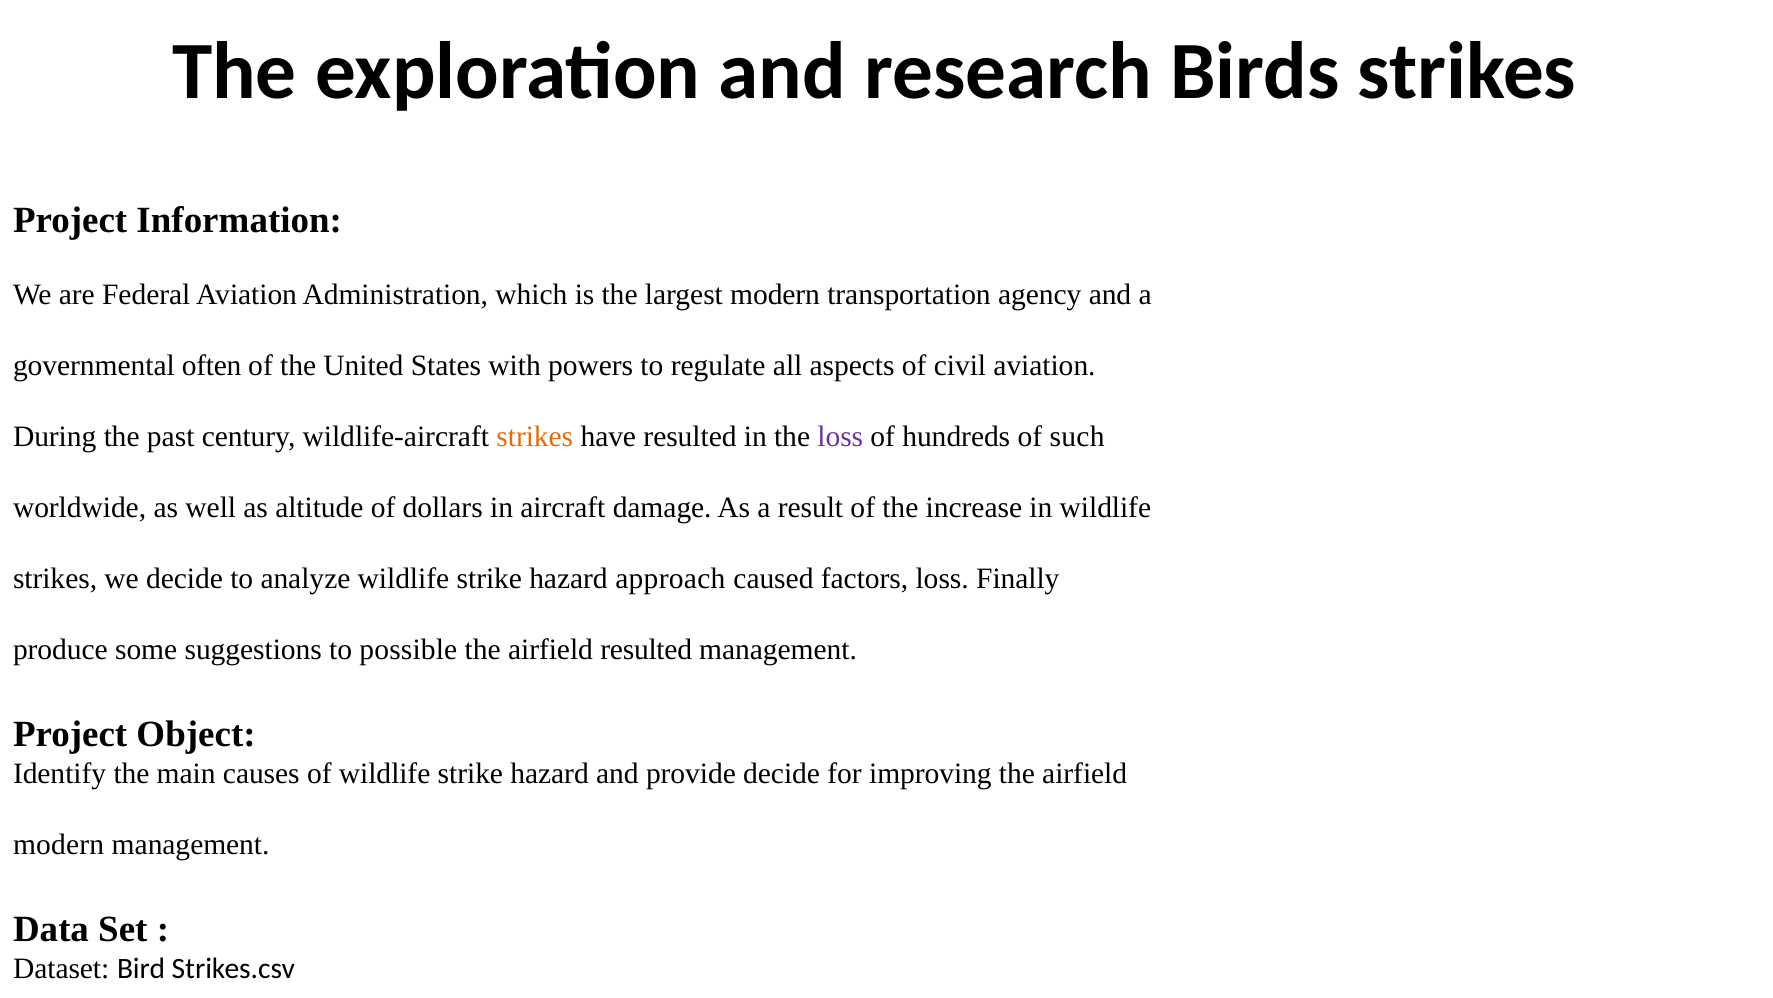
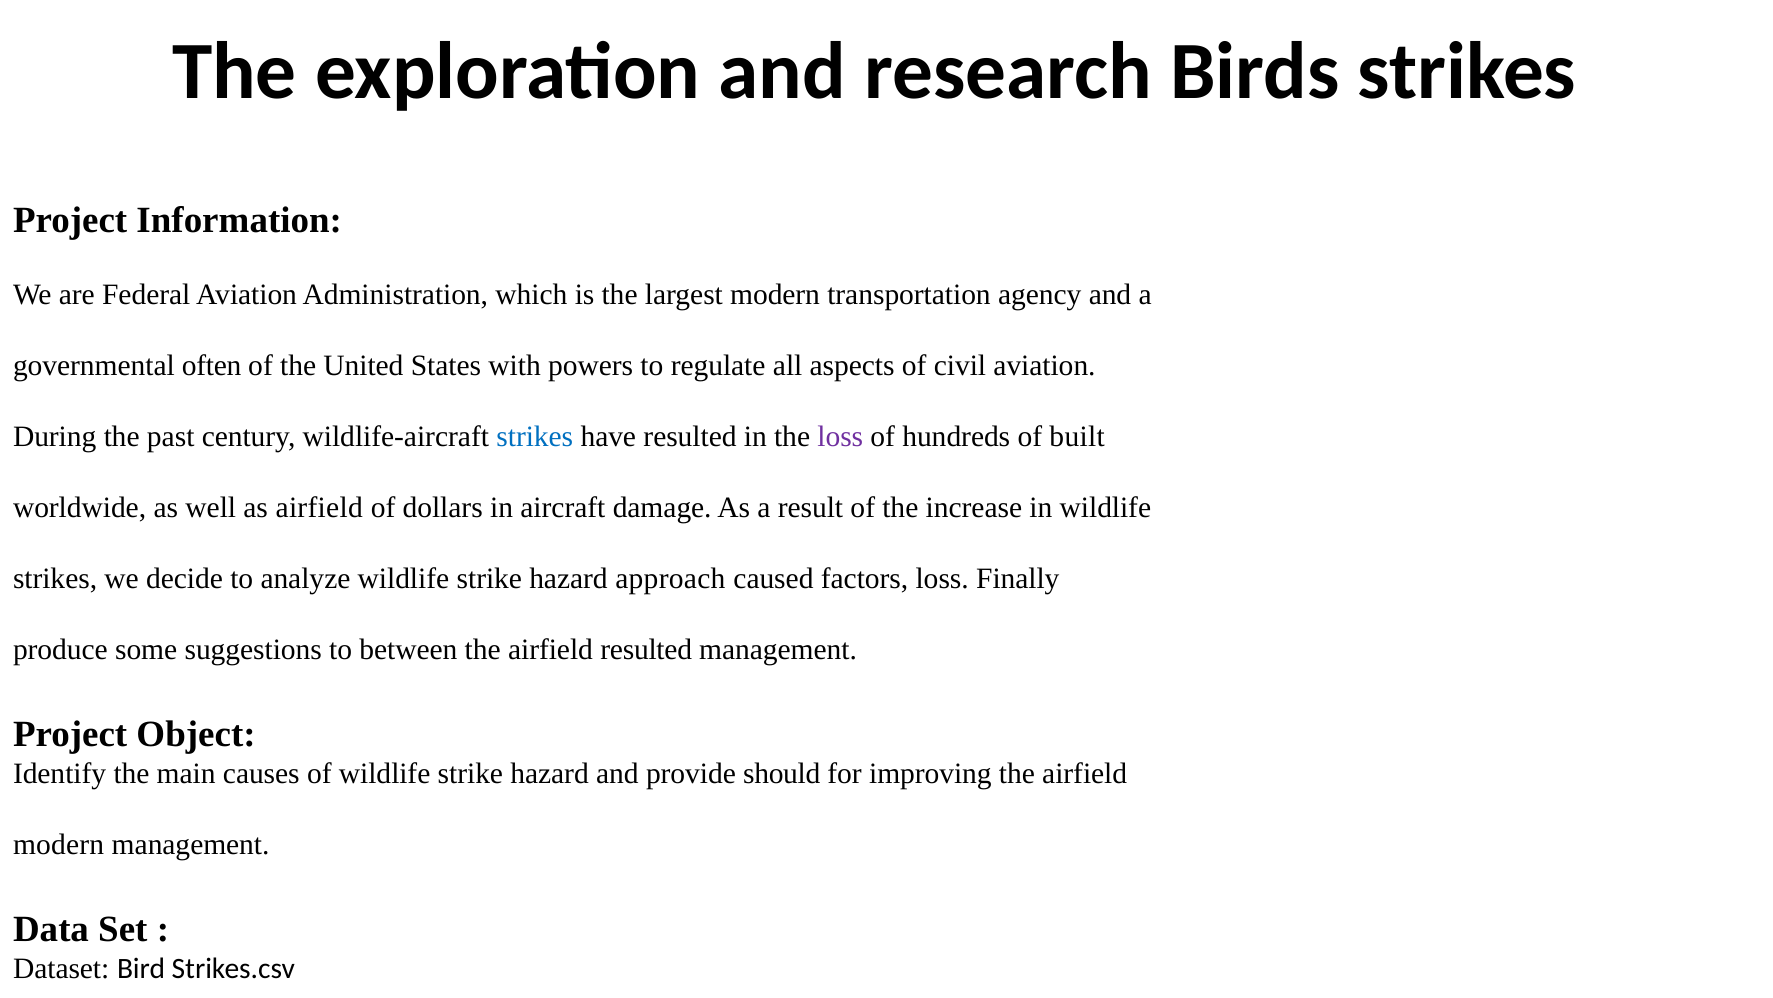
strikes colour: orange -> blue (535, 436)
such: such -> built (1077, 436)
as altitude: altitude -> airfield (319, 507)
possible: possible -> between (408, 649)
provide decide: decide -> should (782, 773)
